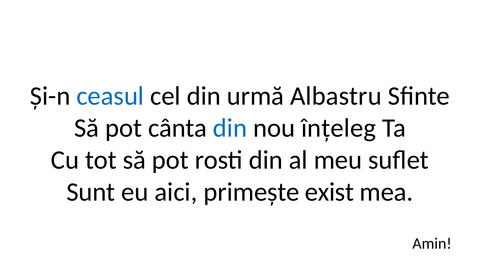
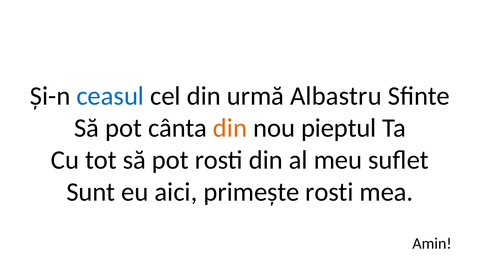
din colour: blue -> orange (230, 128)
înțeleg: înțeleg -> pieptul (339, 128)
primește exist: exist -> rosti (329, 192)
